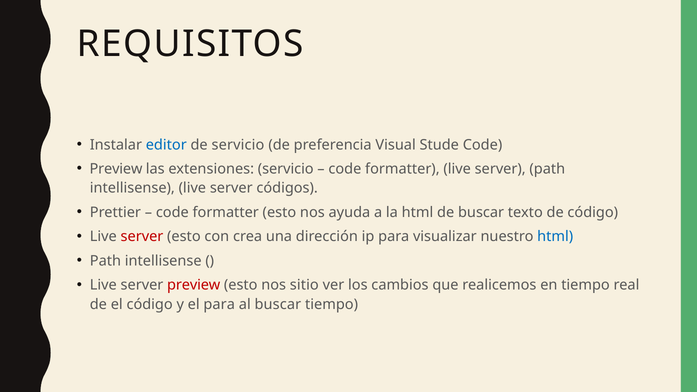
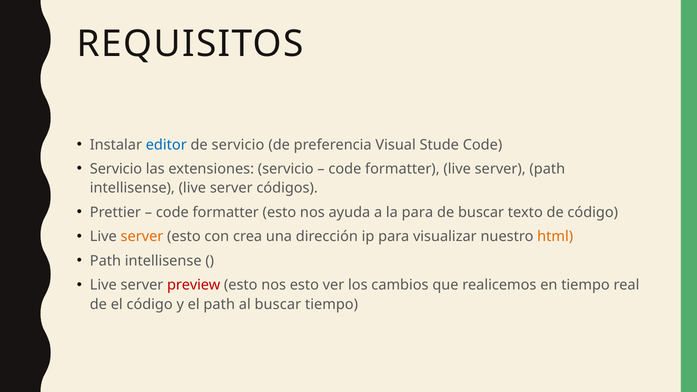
Preview: Preview -> Servicio (116, 169)
la html: html -> para (417, 212)
server colour: red -> orange (142, 237)
html colour: blue -> orange (555, 237)
nos sitio: sitio -> esto (304, 285)
el para: para -> path (219, 304)
